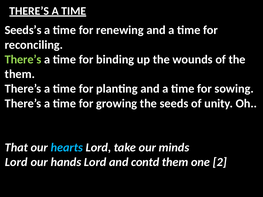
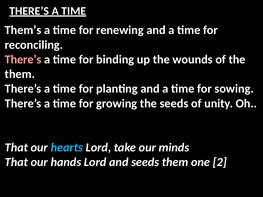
Seeds’s: Seeds’s -> Them’s (23, 30)
There’s colour: light green -> pink (23, 60)
Lord: Lord -> That (16, 162)
and contd: contd -> seeds (145, 162)
